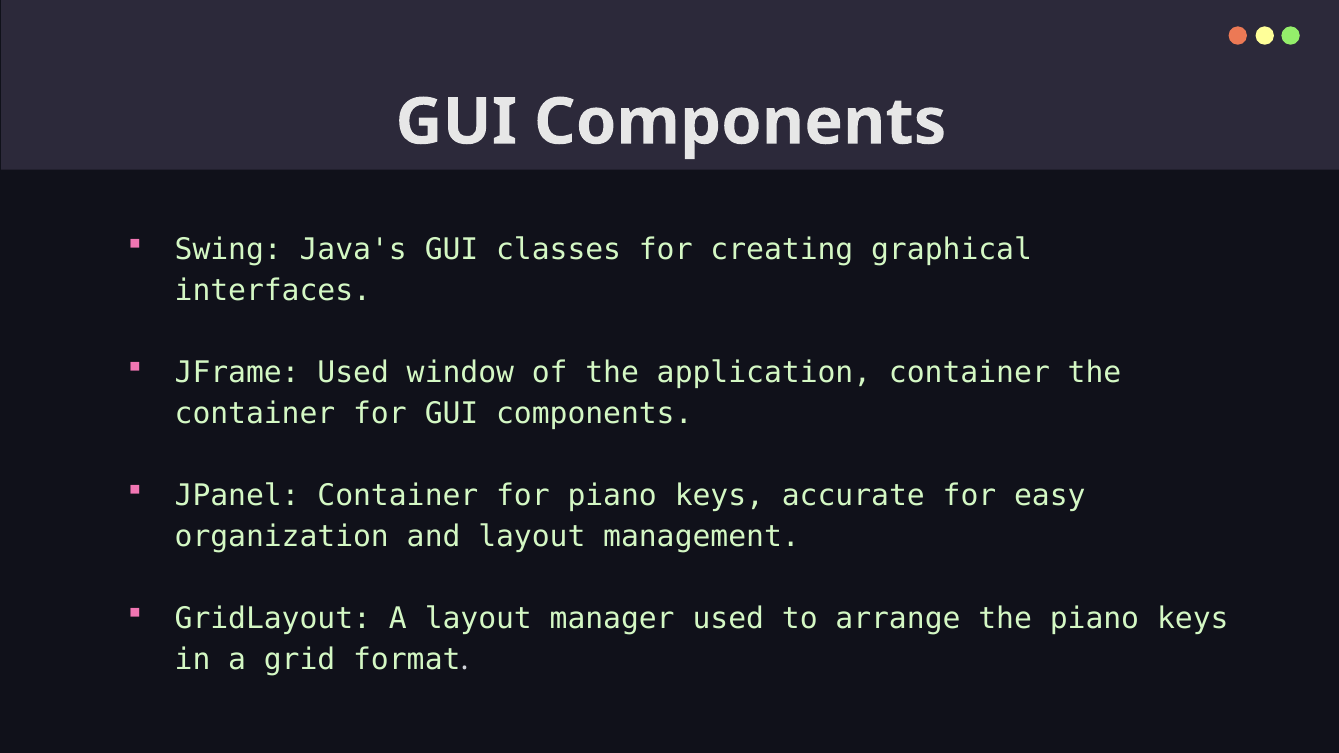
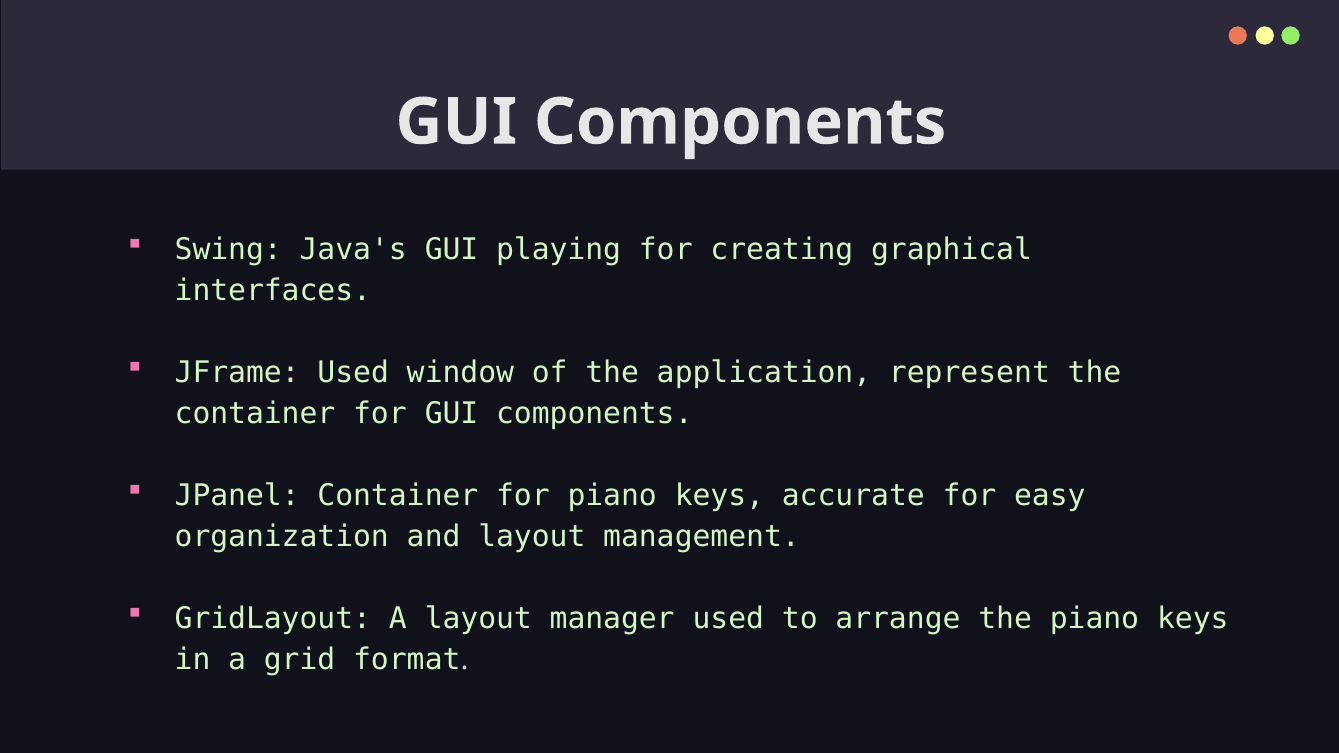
classes: classes -> playing (559, 250)
application container: container -> represent (969, 373)
